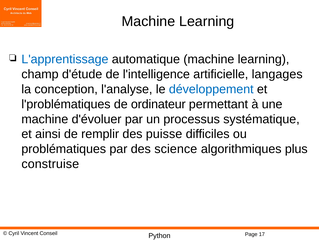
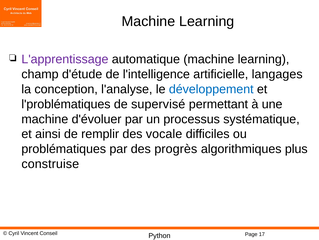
L'apprentissage colour: blue -> purple (65, 59)
ordinateur: ordinateur -> supervisé (158, 104)
puisse: puisse -> vocale (164, 134)
science: science -> progrès (176, 149)
